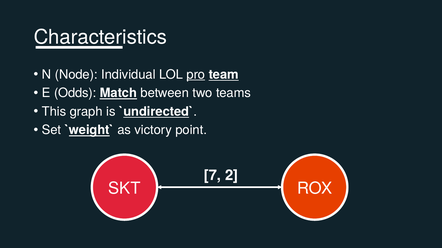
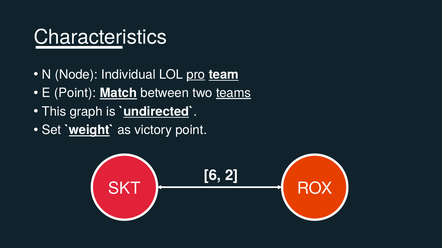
E Odds: Odds -> Point (75, 93)
teams underline: none -> present (233, 93)
7: 7 -> 6 (212, 176)
